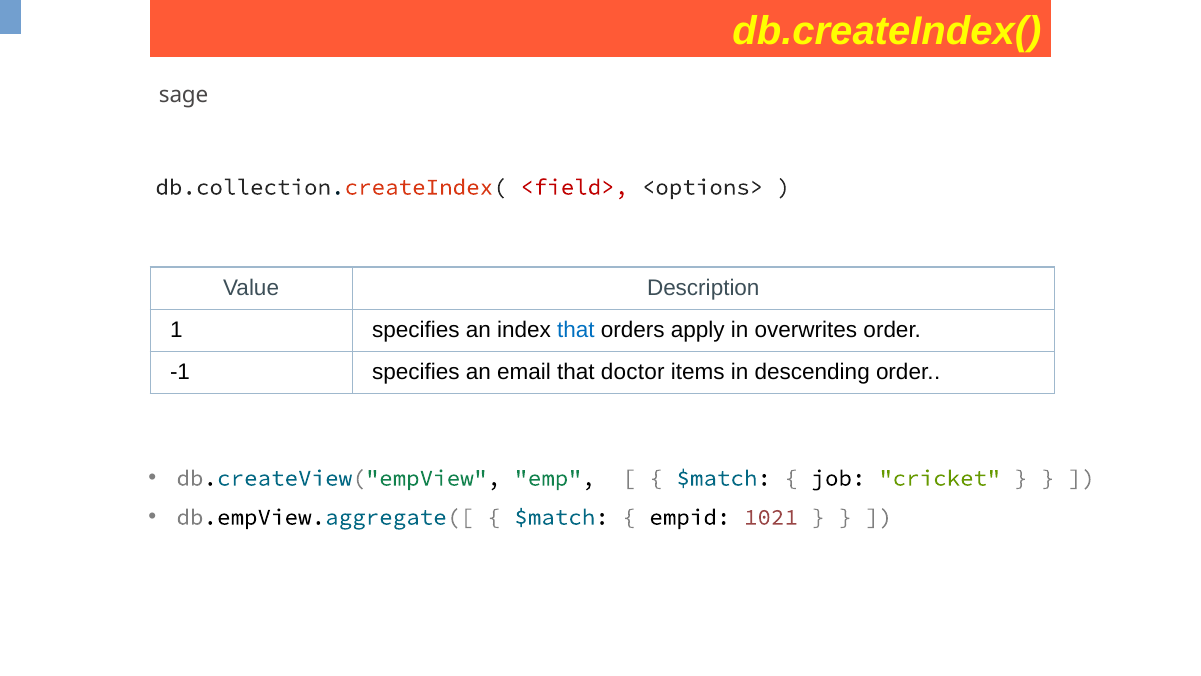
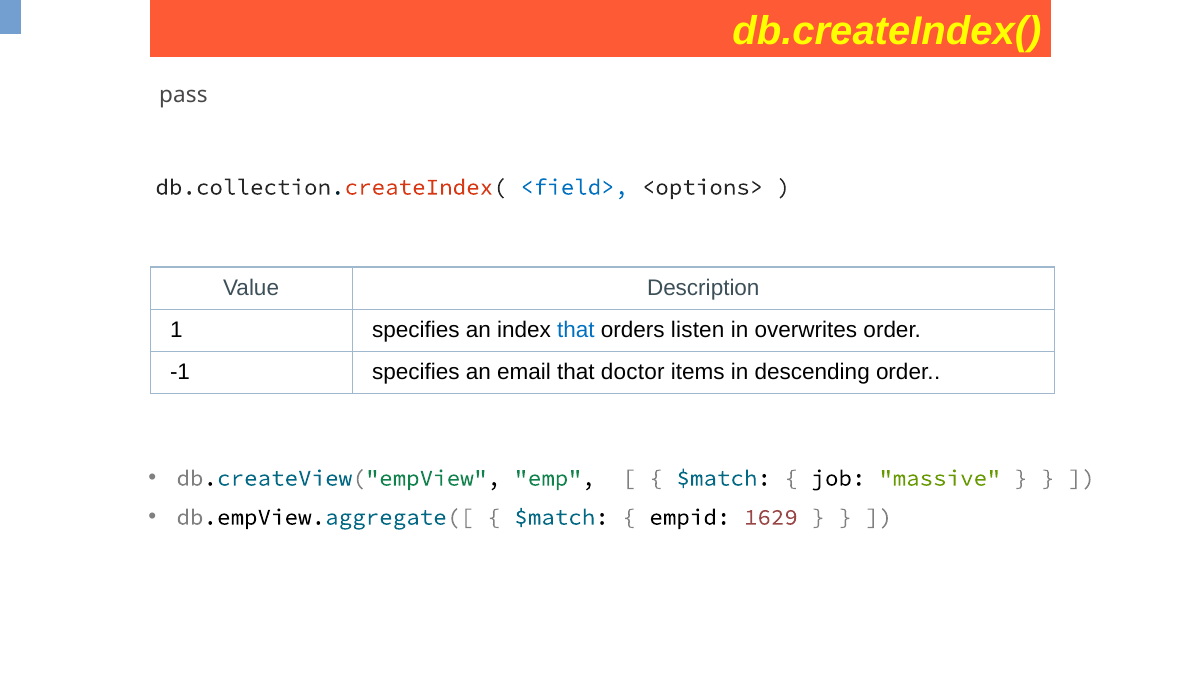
sage: sage -> pass (183, 95)
<field> colour: red -> blue (574, 187)
apply: apply -> listen (698, 329)
cricket: cricket -> massive (940, 478)
1021: 1021 -> 1629 (771, 517)
